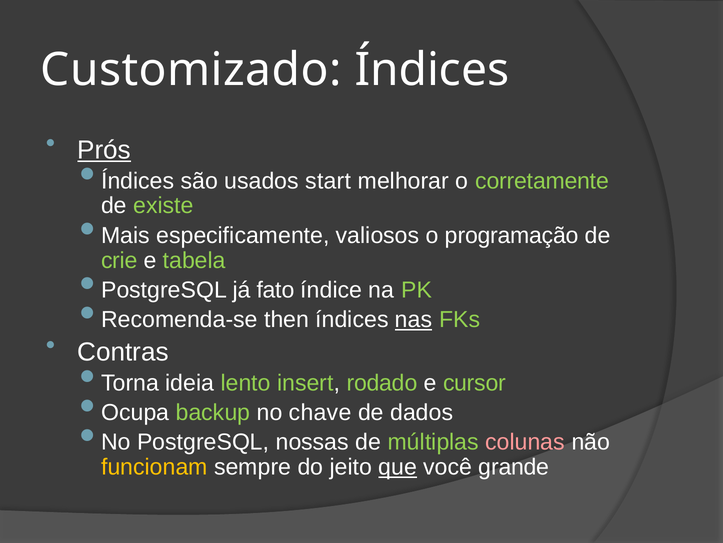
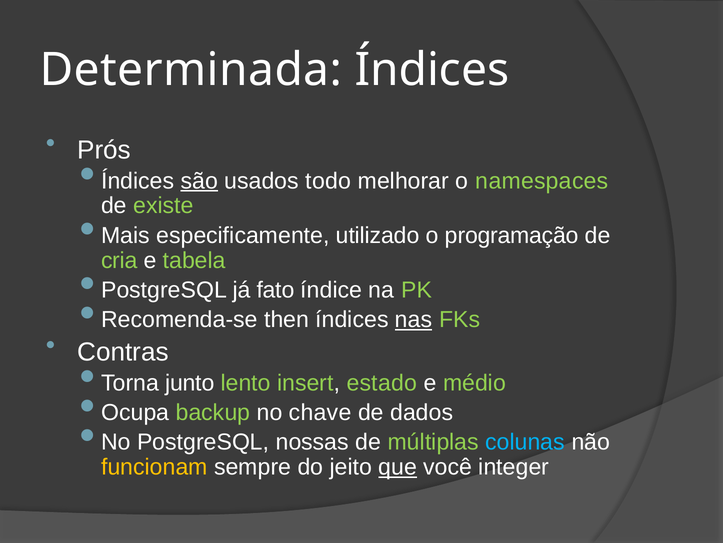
Customizado: Customizado -> Determinada (191, 70)
Prós underline: present -> none (104, 150)
são underline: none -> present (199, 181)
start: start -> todo (328, 181)
corretamente: corretamente -> namespaces (542, 181)
valiosos: valiosos -> utilizado (378, 235)
crie: crie -> cria (119, 260)
ideia: ideia -> junto (190, 383)
rodado: rodado -> estado (382, 383)
cursor: cursor -> médio (474, 383)
colunas colour: pink -> light blue (525, 442)
grande: grande -> integer (514, 467)
